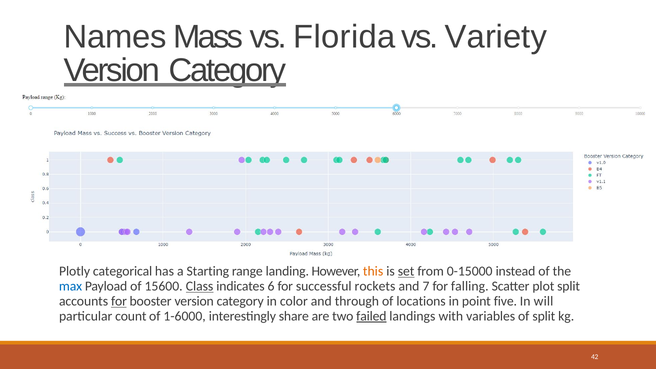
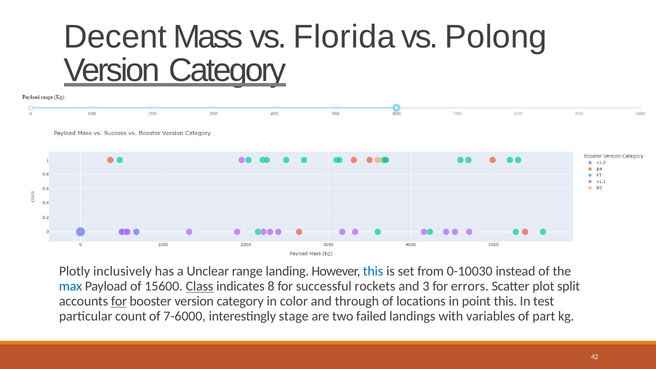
Names: Names -> Decent (115, 37)
Variety: Variety -> Polong (496, 37)
categorical: categorical -> inclusively (122, 271)
Starting: Starting -> Unclear (208, 271)
this colour: orange -> blue (373, 271)
set underline: present -> none (406, 271)
0-15000: 0-15000 -> 0-10030 (470, 271)
6: 6 -> 8 (271, 286)
7: 7 -> 3 (426, 286)
falling: falling -> errors (470, 286)
point five: five -> this (505, 301)
will: will -> test (544, 301)
1-6000: 1-6000 -> 7-6000 (185, 316)
share: share -> stage (294, 316)
failed underline: present -> none (371, 316)
of split: split -> part (544, 316)
